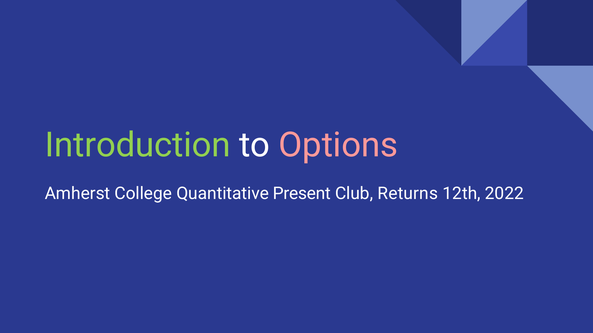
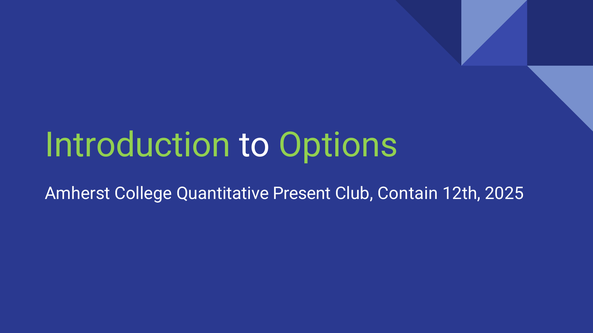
Options colour: pink -> light green (338, 145)
Returns: Returns -> Contain (408, 194)
2022: 2022 -> 2025 (504, 194)
